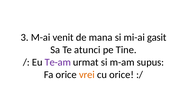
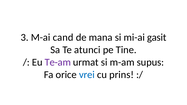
venit: venit -> cand (63, 37)
vrei colour: orange -> blue (87, 75)
cu orice: orice -> prins (122, 75)
